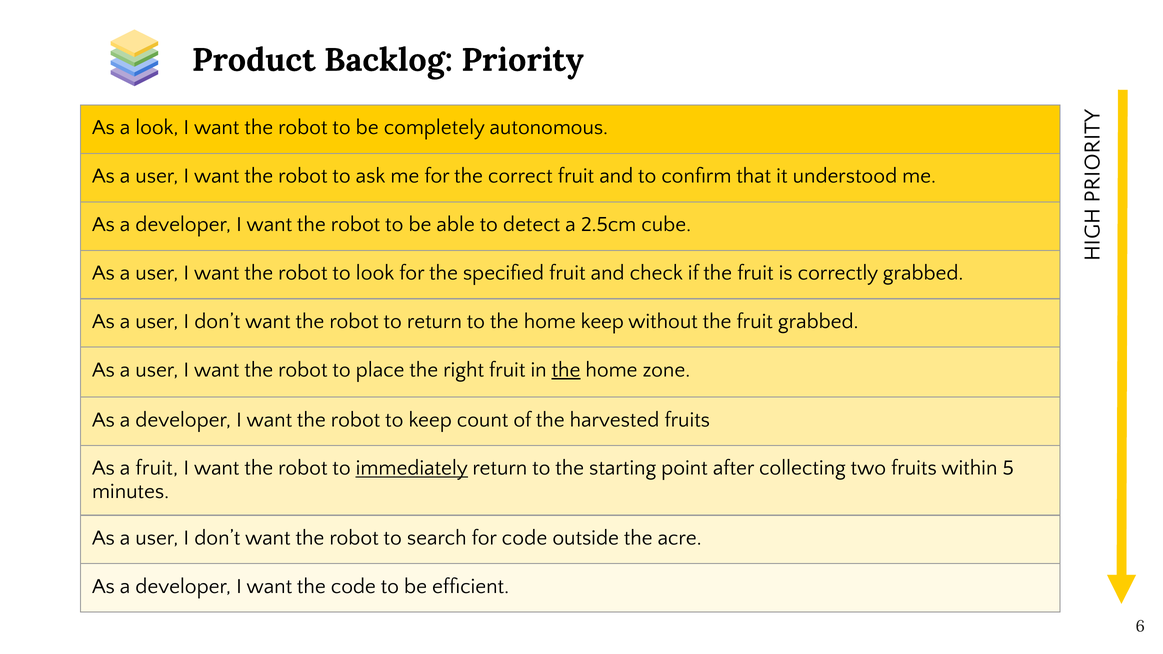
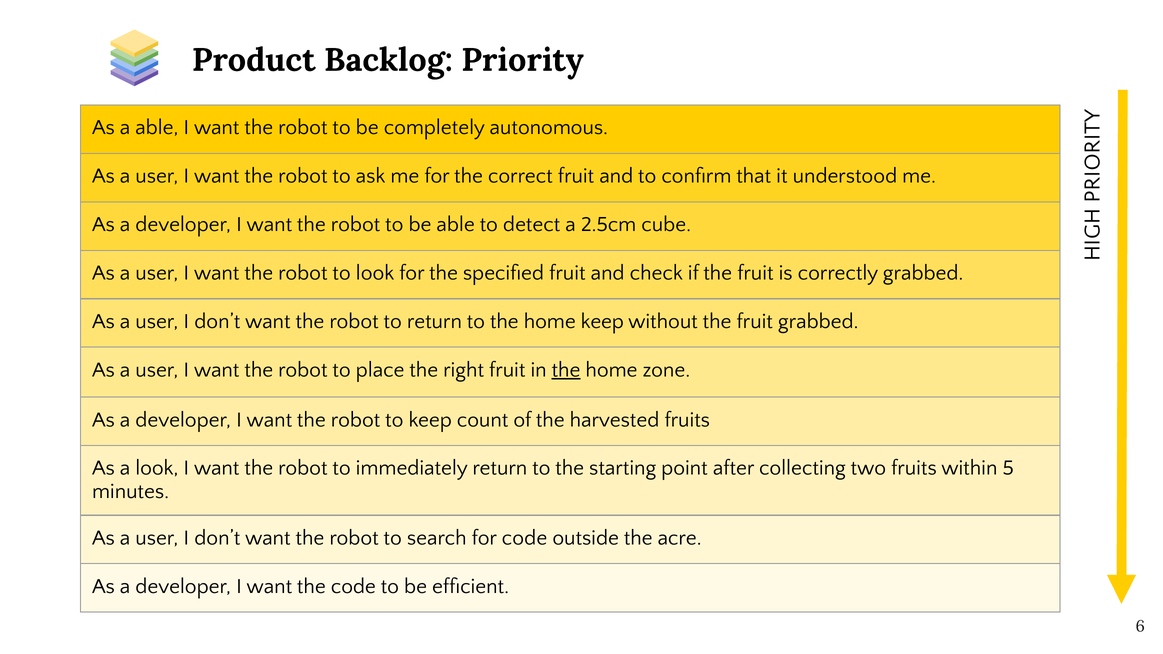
a look: look -> able (157, 128)
a fruit: fruit -> look (157, 468)
immediately underline: present -> none (412, 468)
